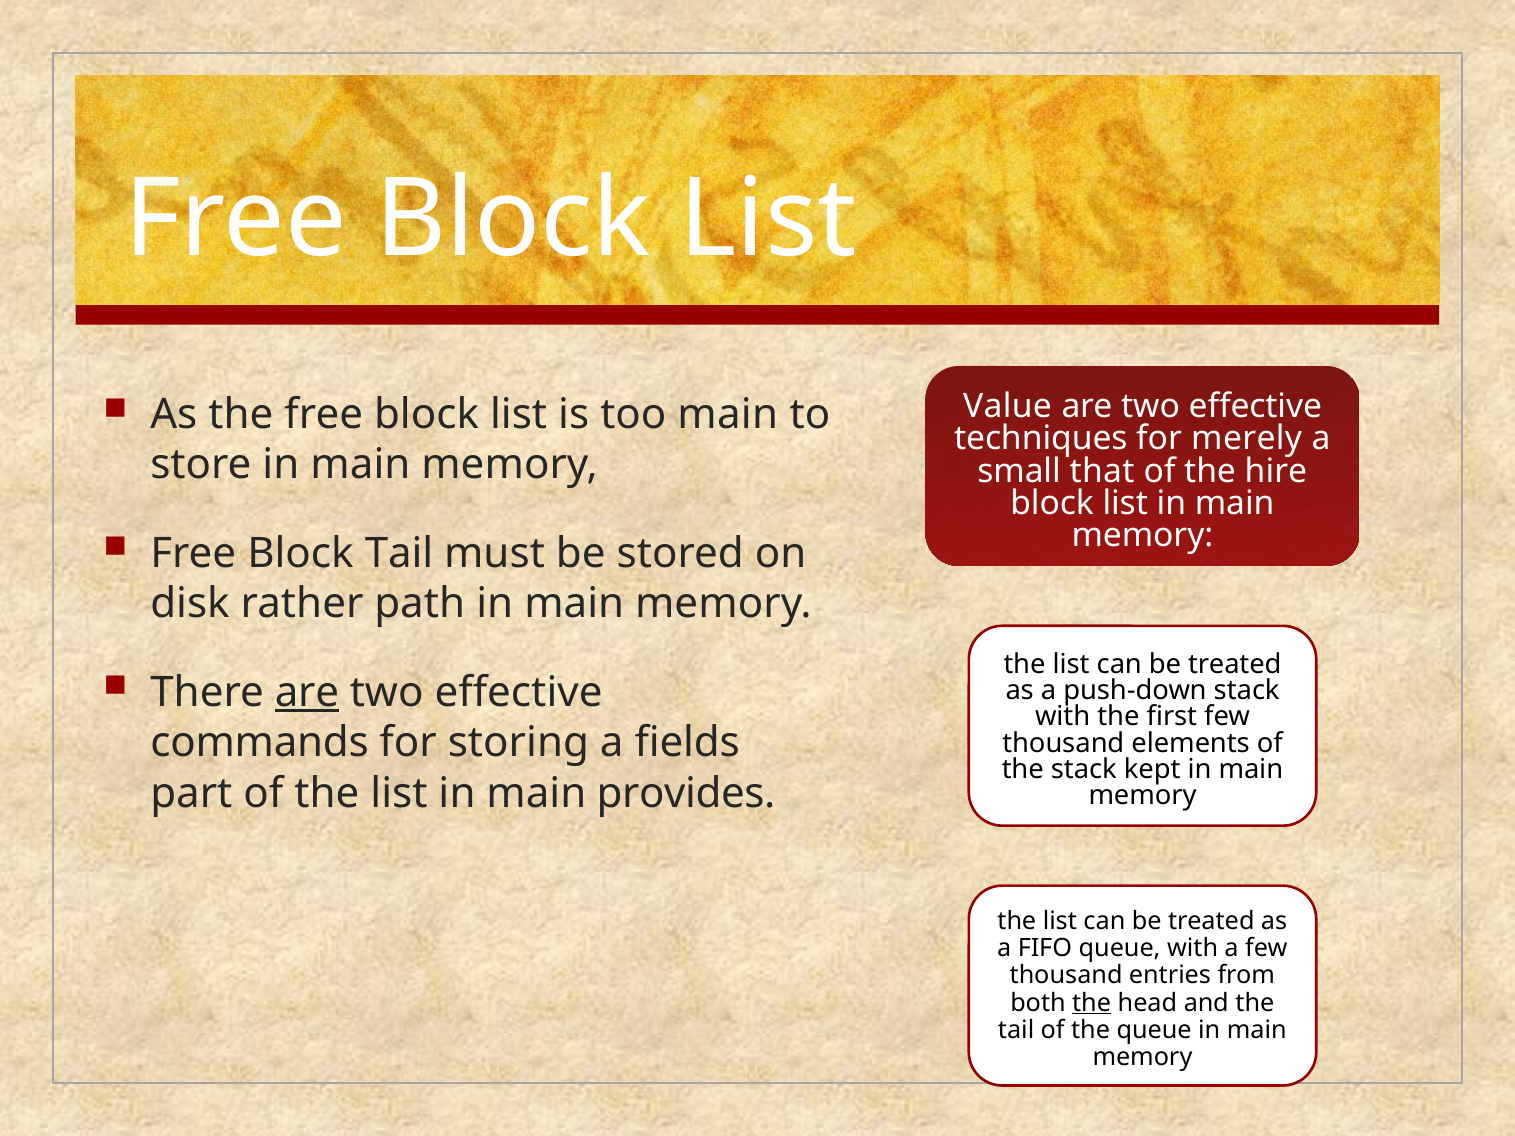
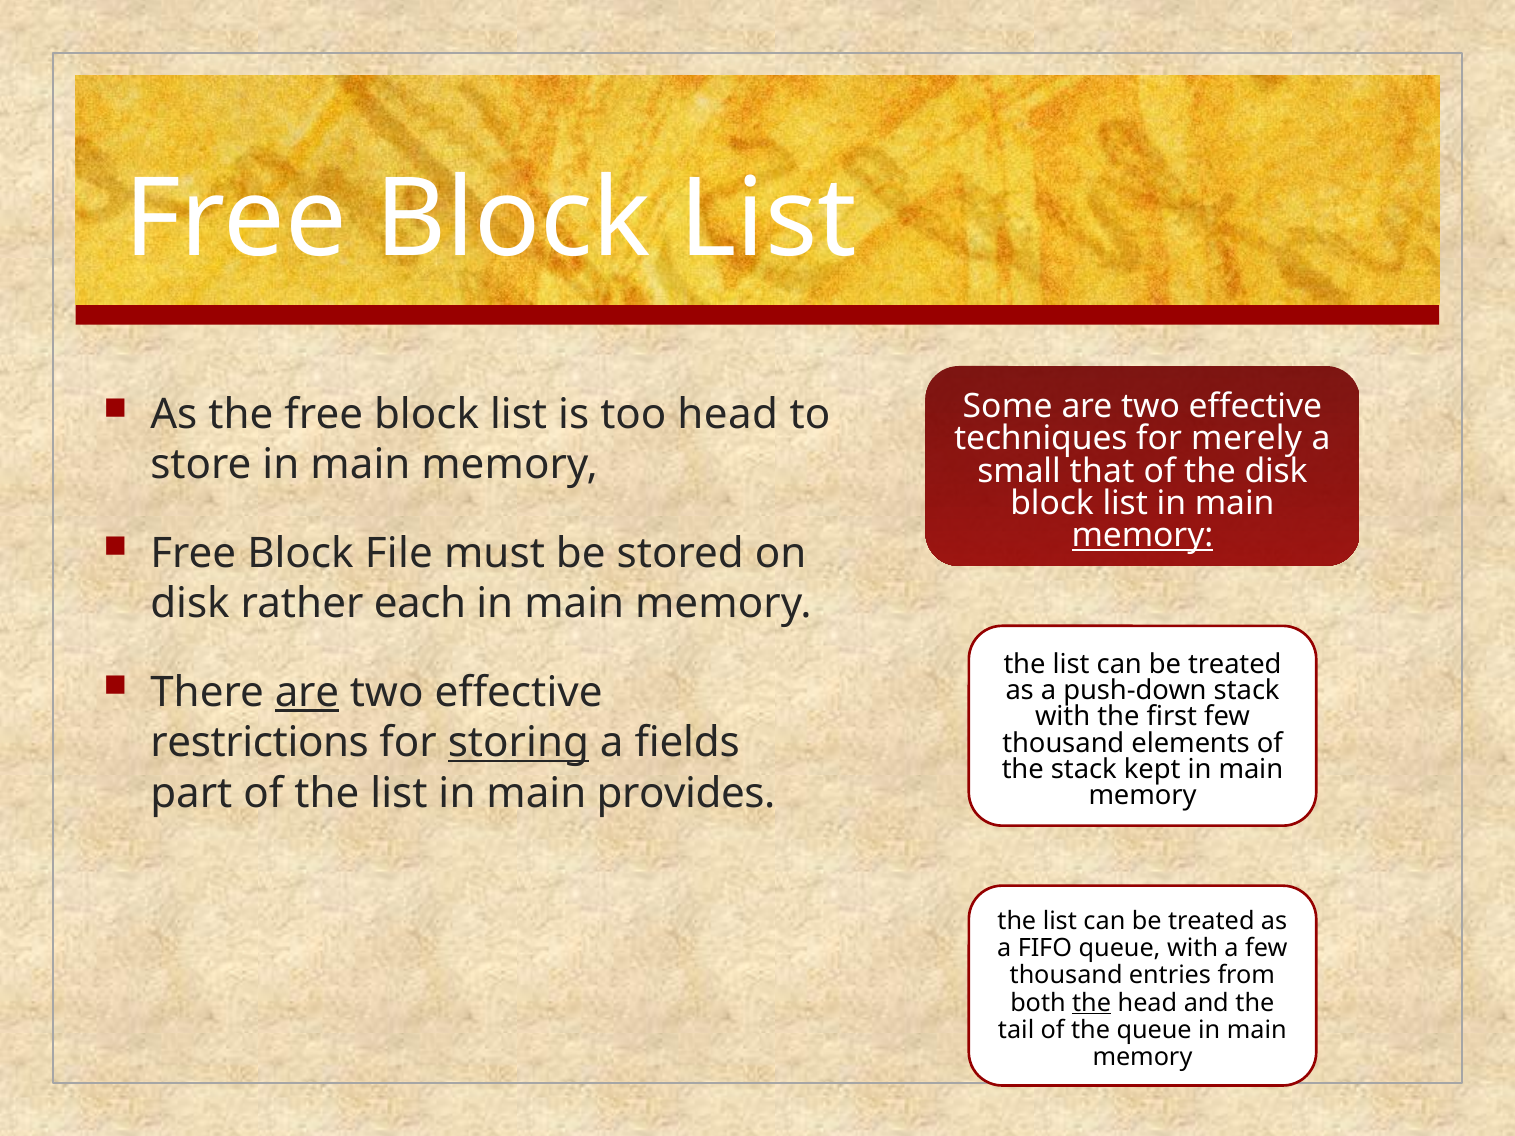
Value: Value -> Some (1008, 406)
too main: main -> head (728, 415)
the hire: hire -> disk (1276, 471)
memory underline: none -> present (1142, 536)
Block Tail: Tail -> File (399, 553)
path: path -> each (420, 604)
commands: commands -> restrictions (260, 743)
storing underline: none -> present (518, 743)
